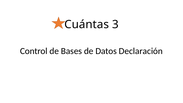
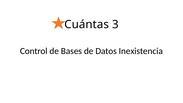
Declaración: Declaración -> Inexistencia (141, 51)
